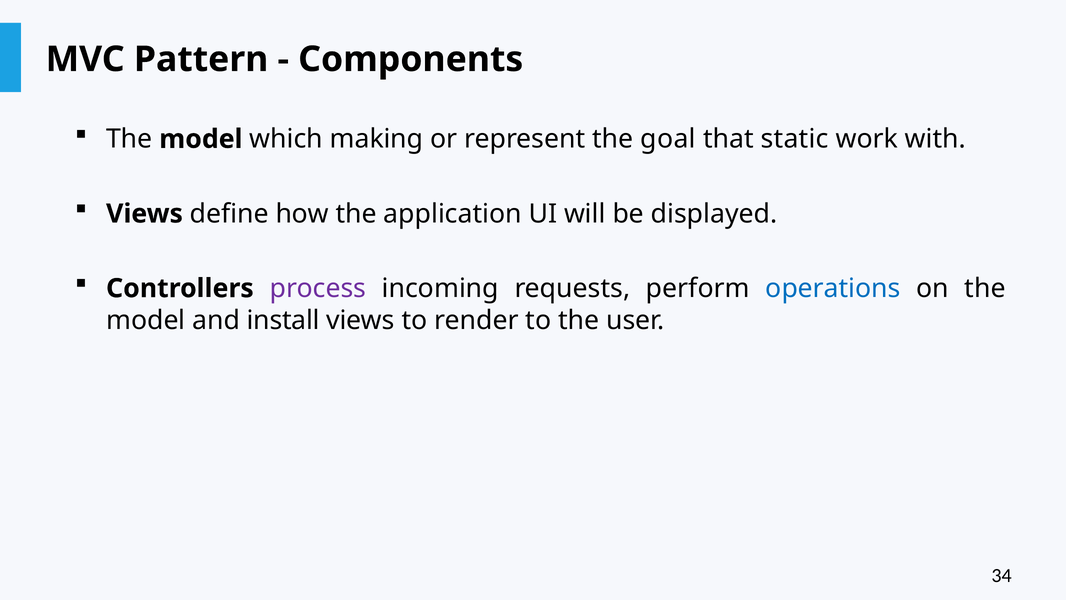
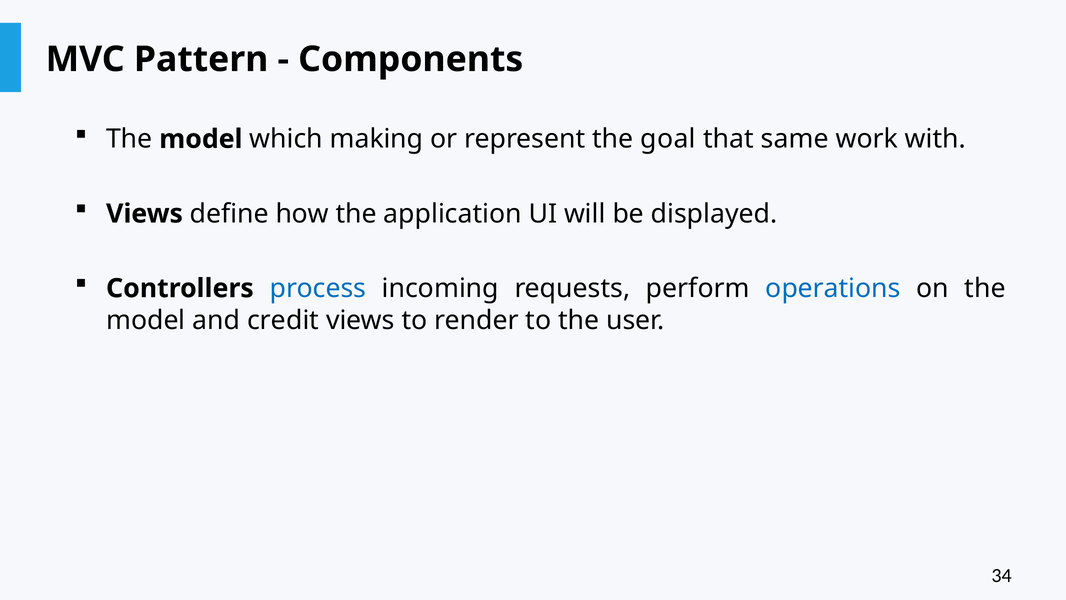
static: static -> same (795, 139)
process colour: purple -> blue (318, 288)
install: install -> credit (283, 320)
